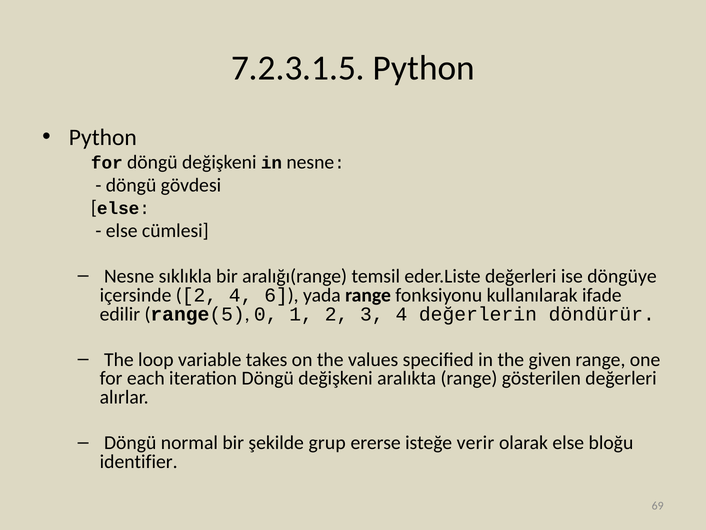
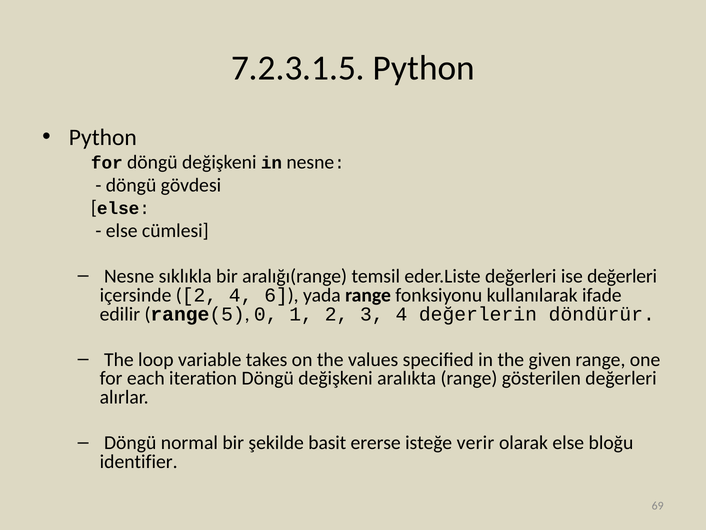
ise döngüye: döngüye -> değerleri (622, 276)
grup: grup -> basit (327, 442)
